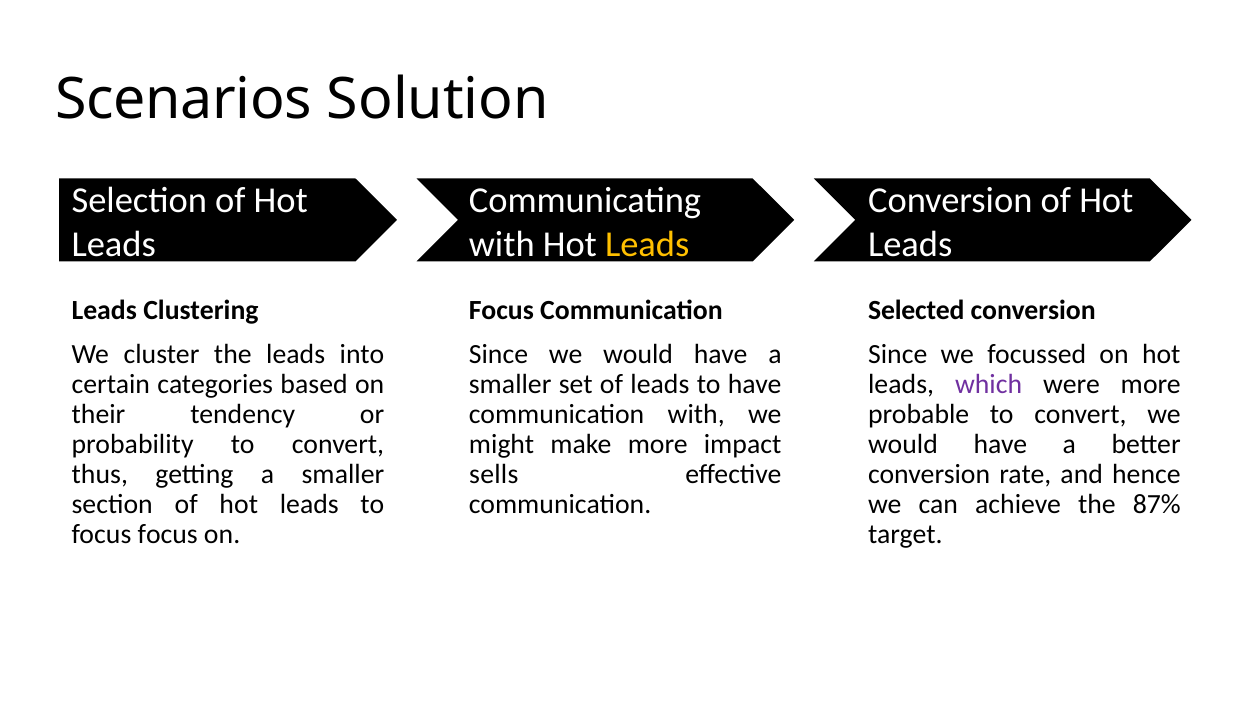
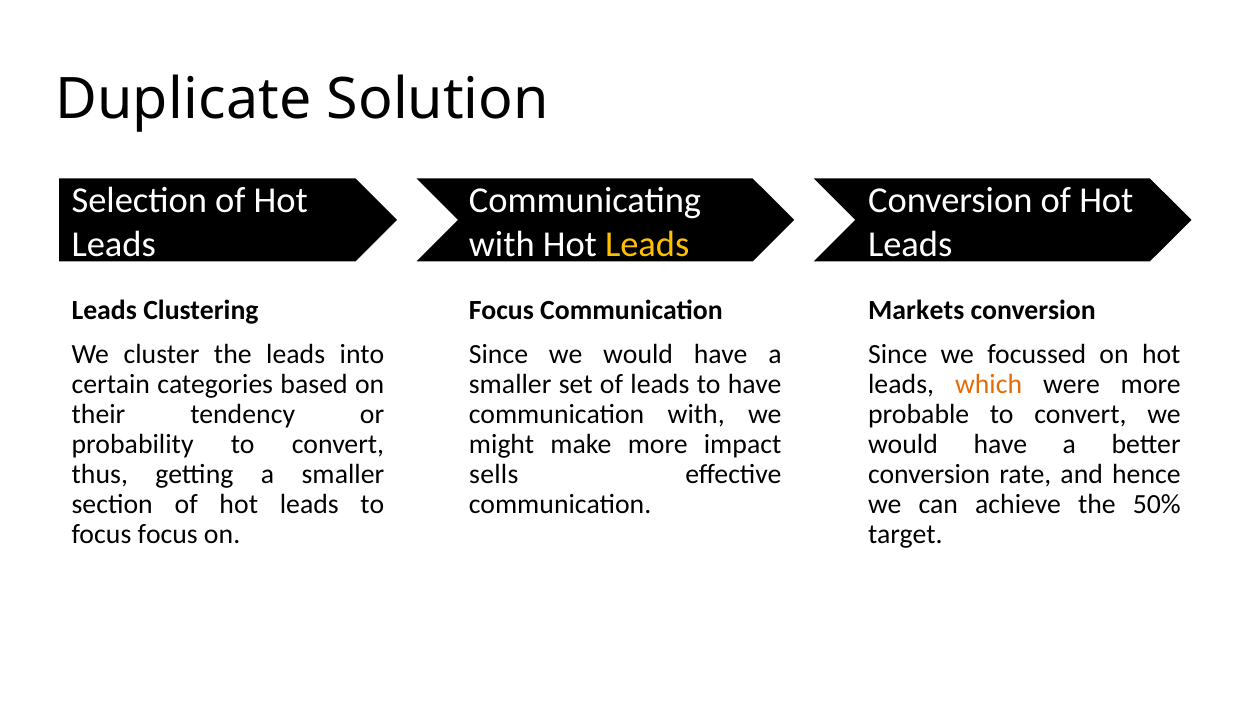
Scenarios: Scenarios -> Duplicate (183, 99)
Selected: Selected -> Markets (916, 311)
which colour: purple -> orange (989, 385)
87%: 87% -> 50% (1157, 505)
